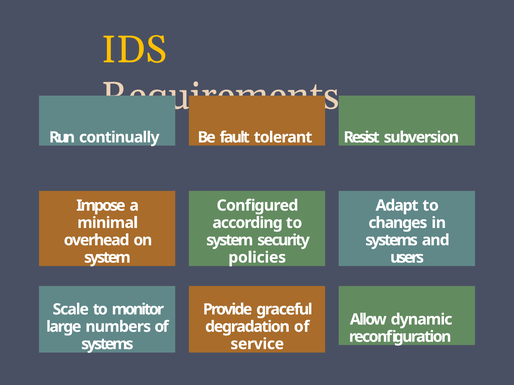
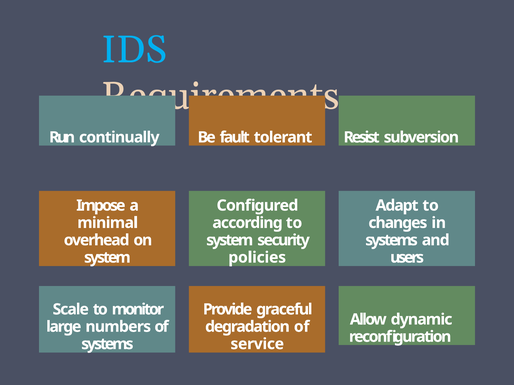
IDS colour: yellow -> light blue (134, 50)
